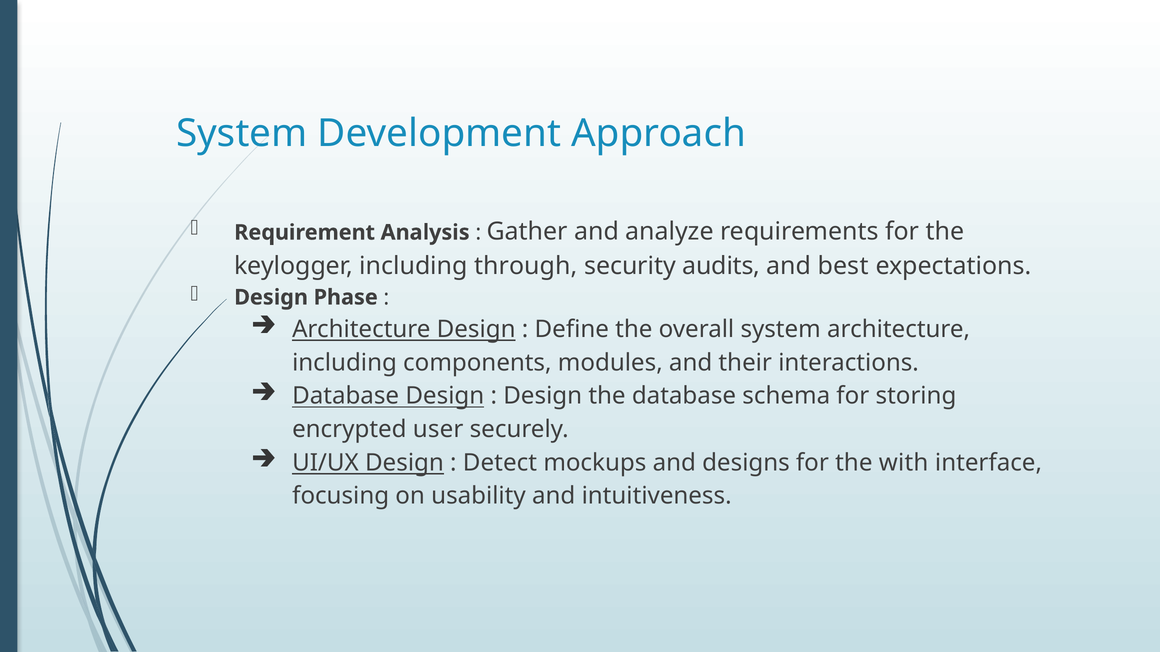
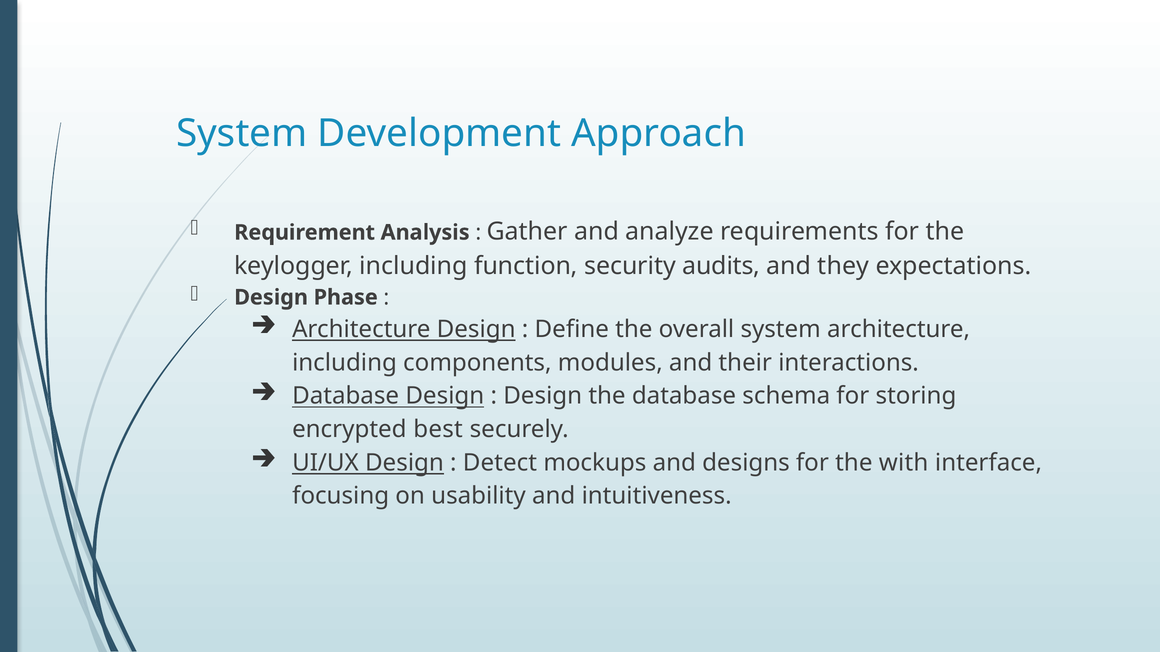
through: through -> function (526, 266)
best: best -> they (843, 266)
user: user -> best (438, 430)
